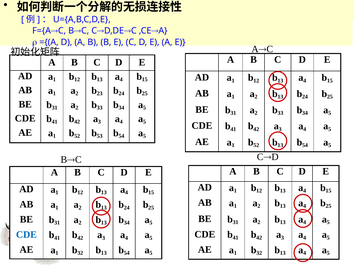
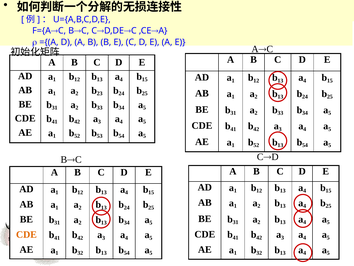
CDE colour: blue -> orange (26, 234)
